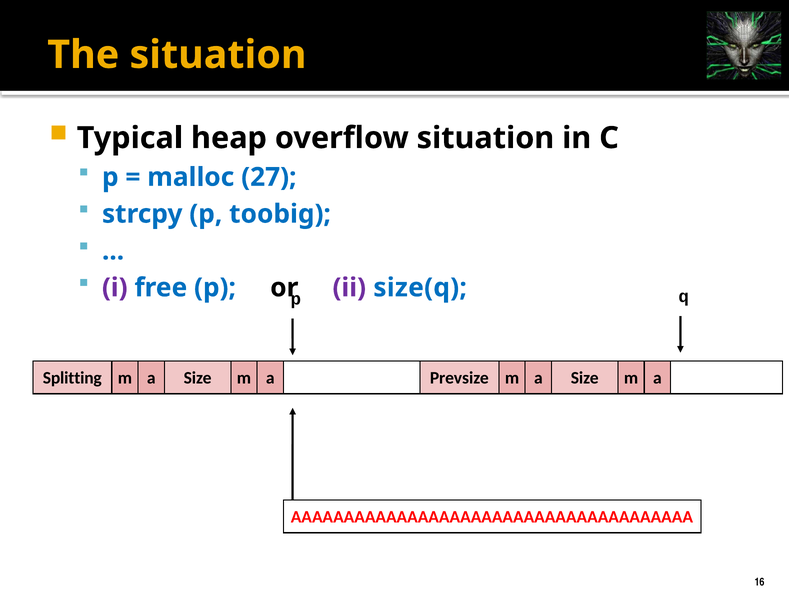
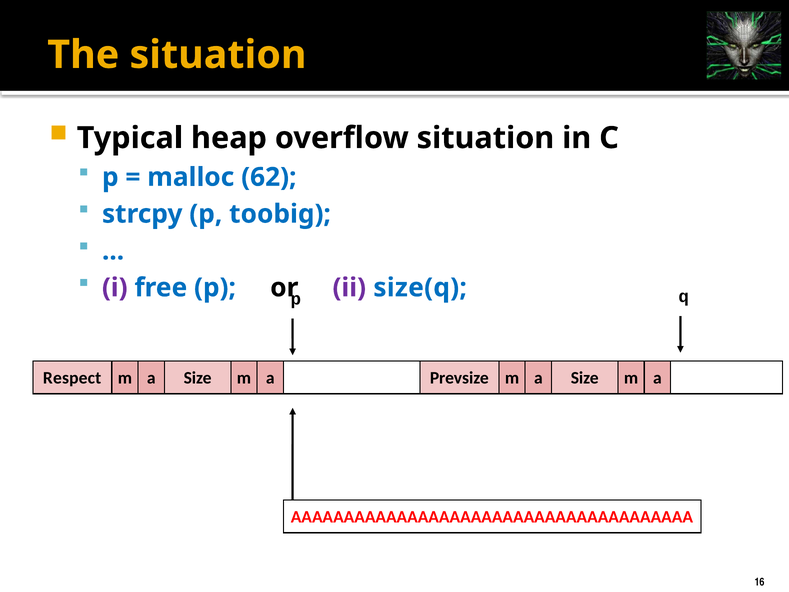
27: 27 -> 62 (269, 177)
Splitting: Splitting -> Respect (72, 378)
